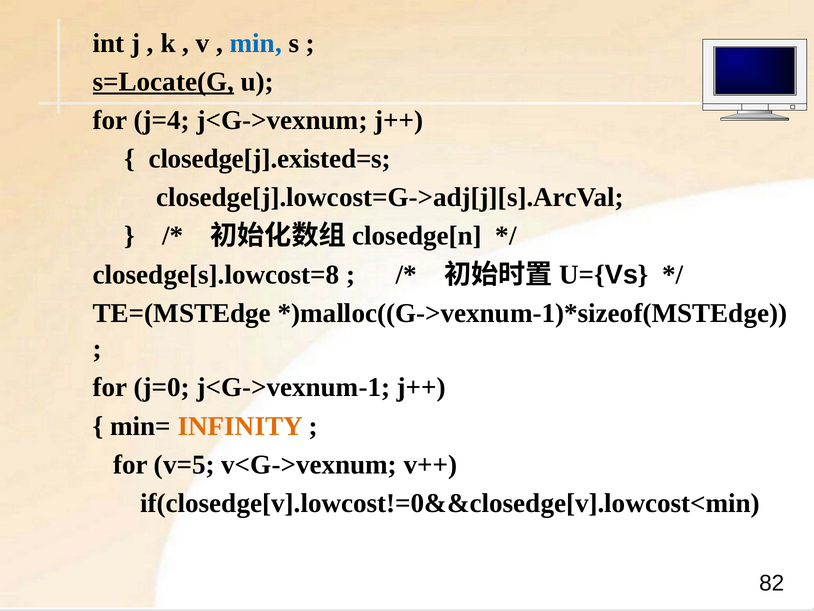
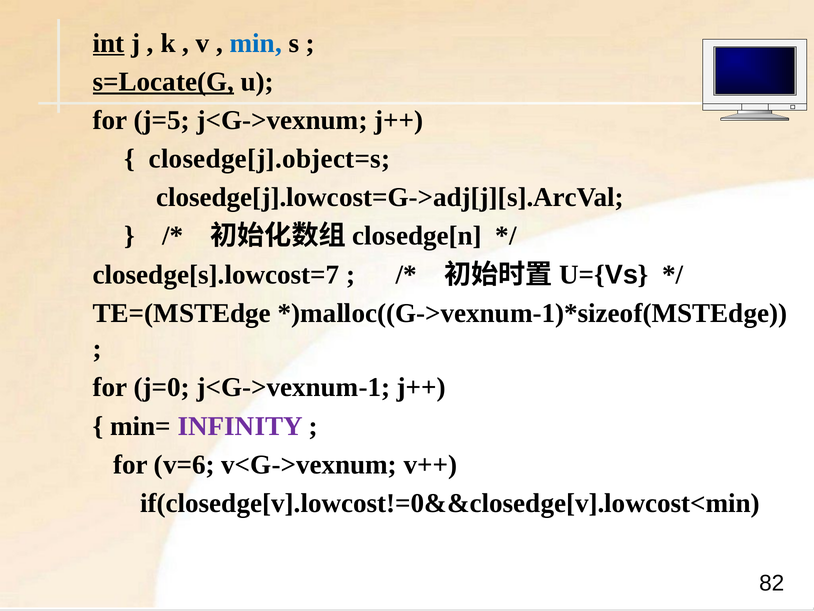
int underline: none -> present (109, 43)
j=4: j=4 -> j=5 (162, 120)
closedge[j].existed=s: closedge[j].existed=s -> closedge[j].object=s (269, 159)
closedge[s].lowcost=8: closedge[s].lowcost=8 -> closedge[s].lowcost=7 (216, 274)
INFINITY colour: orange -> purple (240, 426)
v=5: v=5 -> v=6 (184, 464)
